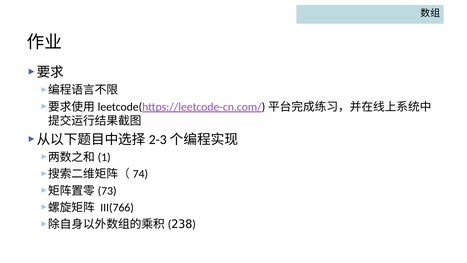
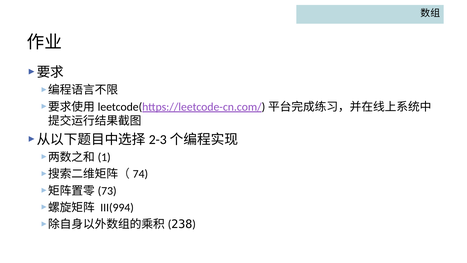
III(766: III(766 -> III(994 (117, 207)
